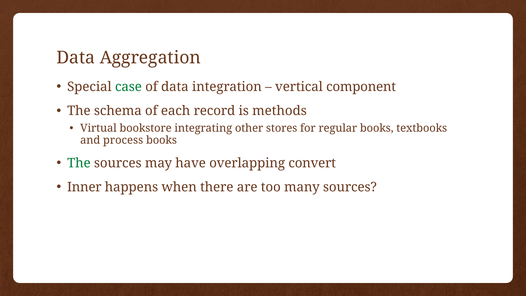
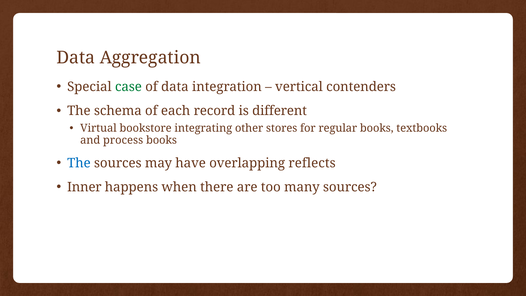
component: component -> contenders (361, 87)
methods: methods -> different (280, 111)
The colour: green -> blue (79, 163)
convert: convert -> reflects (312, 163)
